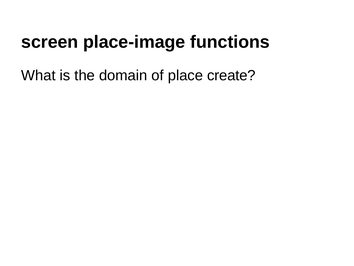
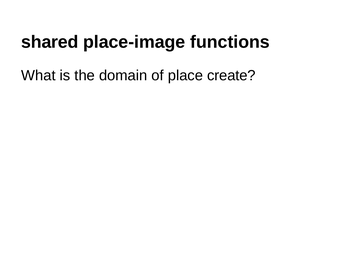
screen: screen -> shared (50, 42)
